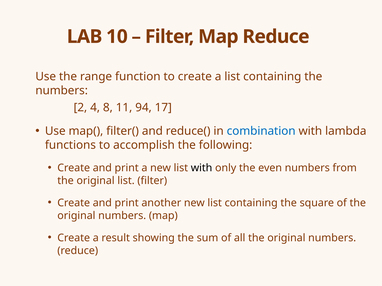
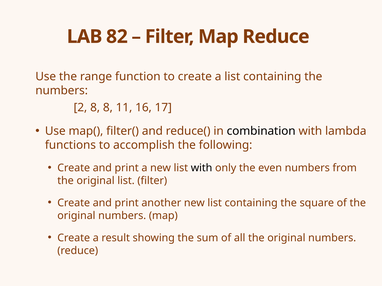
10: 10 -> 82 (117, 37)
2 4: 4 -> 8 (95, 108)
94: 94 -> 16 (144, 108)
combination colour: blue -> black (261, 131)
